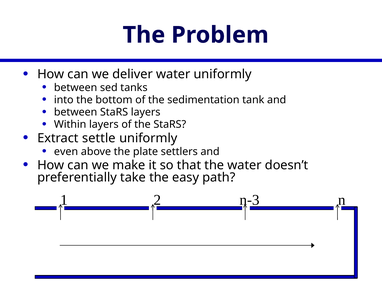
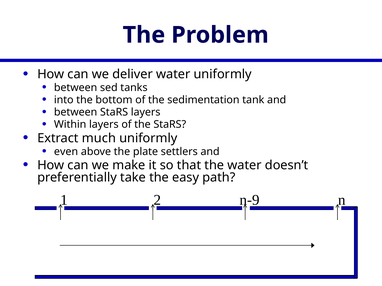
settle: settle -> much (99, 138)
n-3: n-3 -> n-9 (250, 200)
